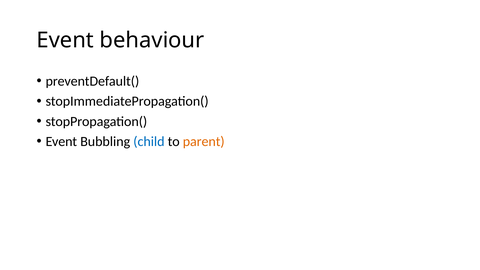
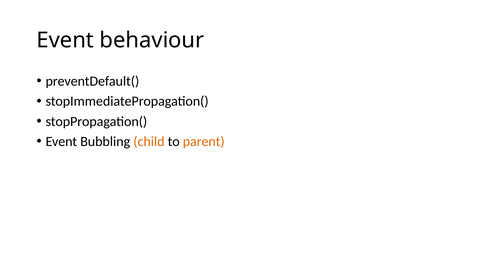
child colour: blue -> orange (149, 142)
